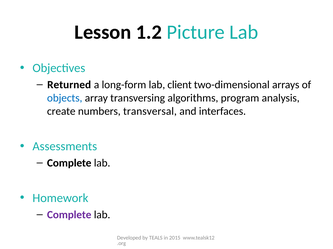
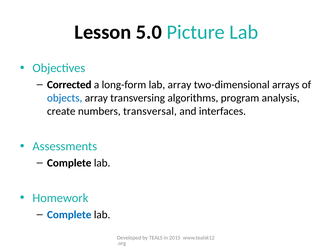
1.2: 1.2 -> 5.0 (149, 32)
Returned: Returned -> Corrected (69, 85)
lab client: client -> array (179, 85)
Complete colour: purple -> blue (69, 215)
